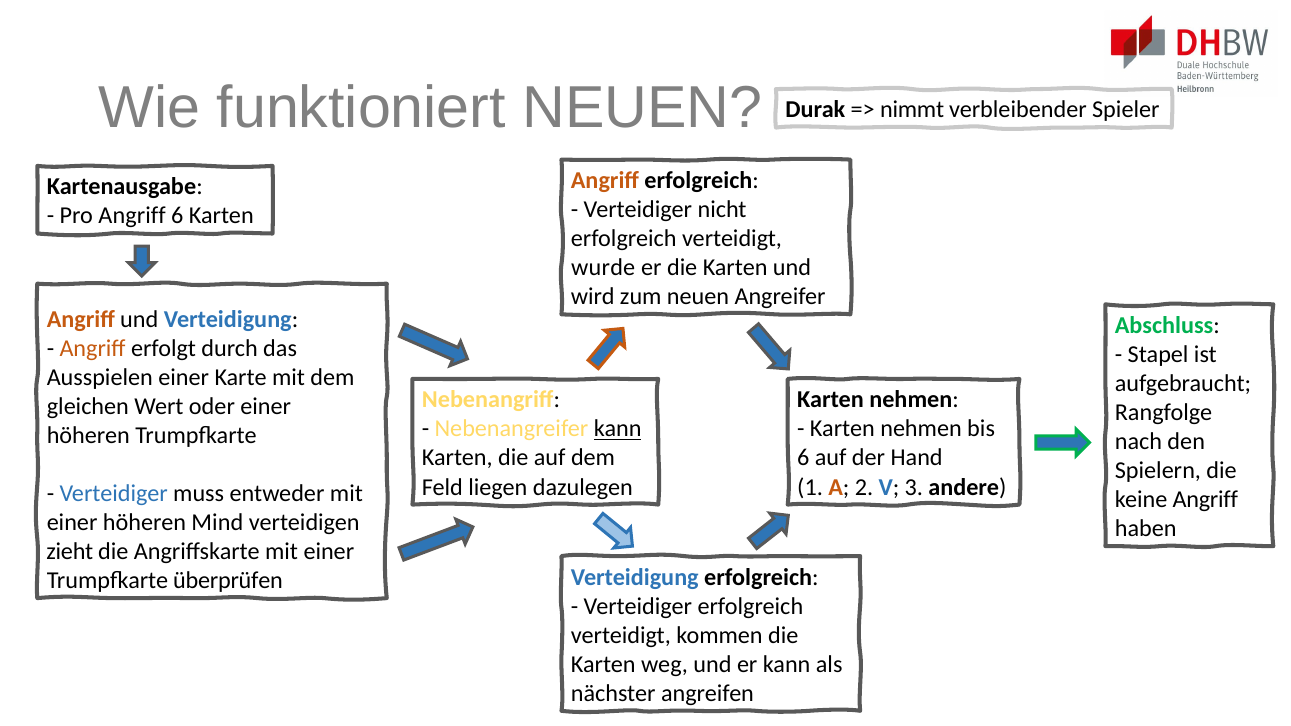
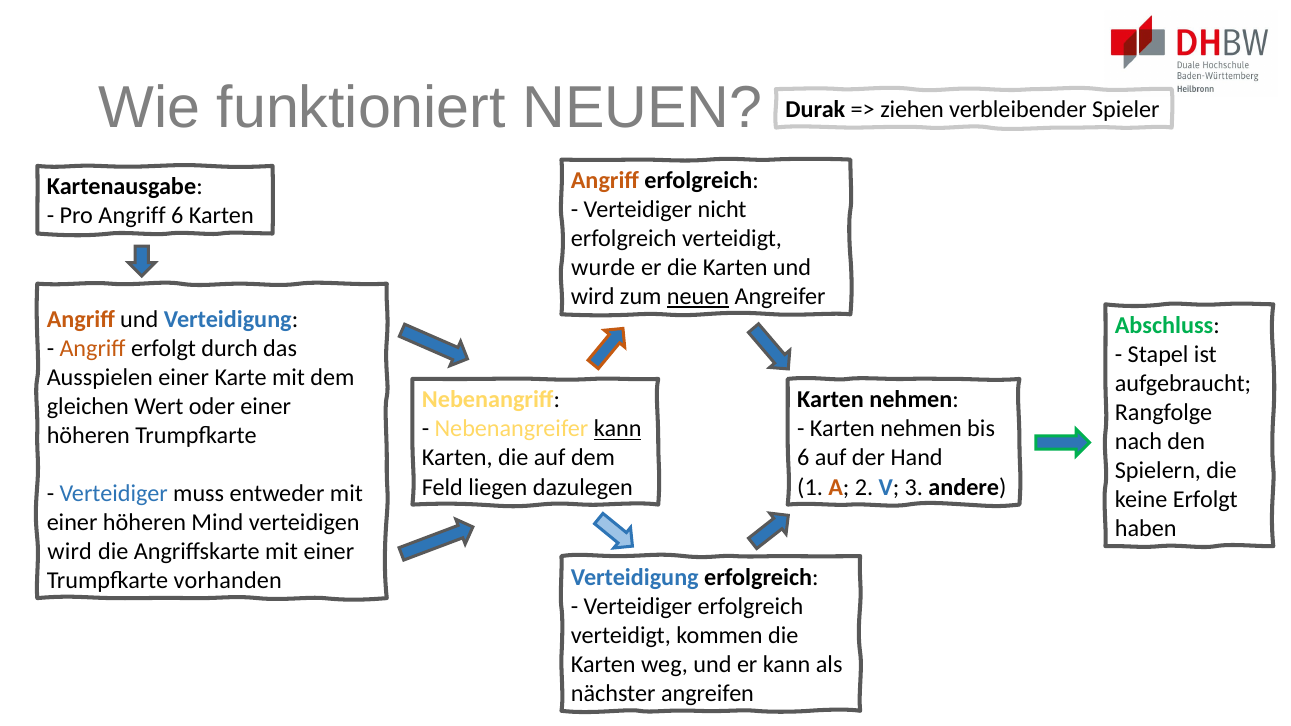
nimmt: nimmt -> ziehen (912, 110)
neuen underline: none -> present (698, 297)
keine Angriff: Angriff -> Erfolgt (1205, 500)
zieht: zieht -> wird (70, 552)
überprüfen: überprüfen -> vorhanden (228, 581)
